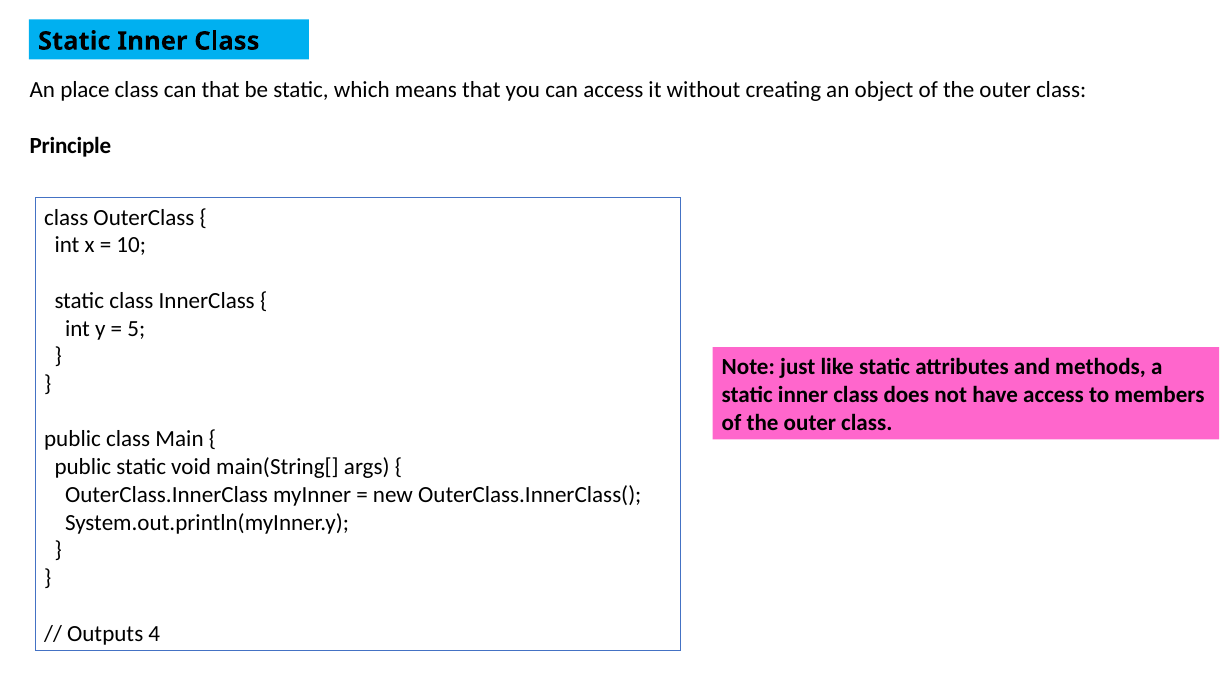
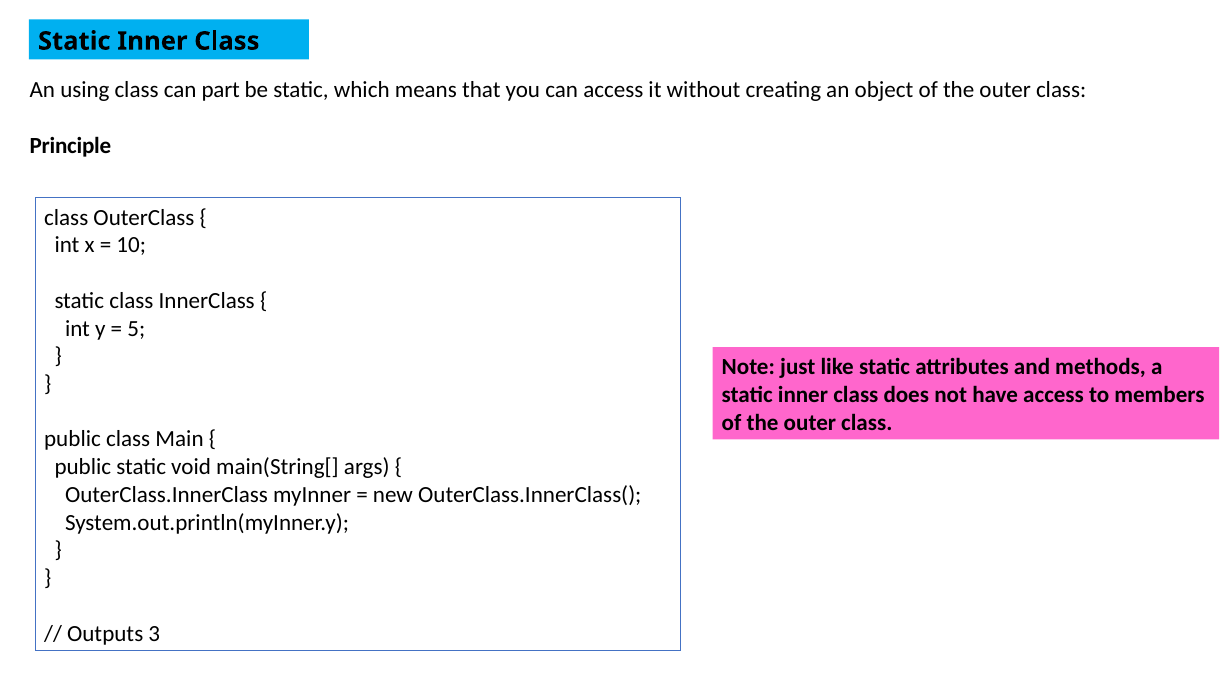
place: place -> using (85, 90)
can that: that -> part (221, 90)
4: 4 -> 3 (154, 633)
